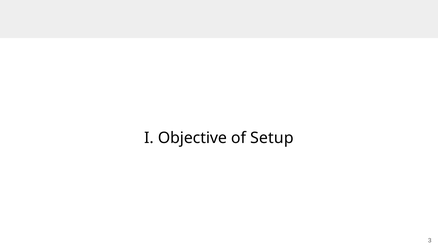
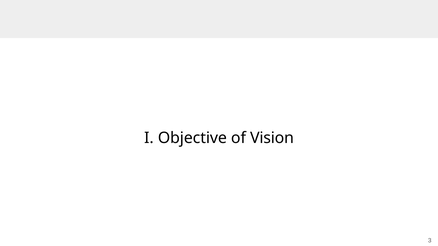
Setup: Setup -> Vision (272, 138)
